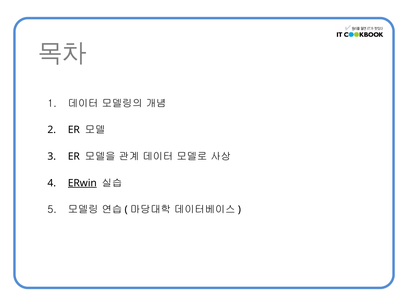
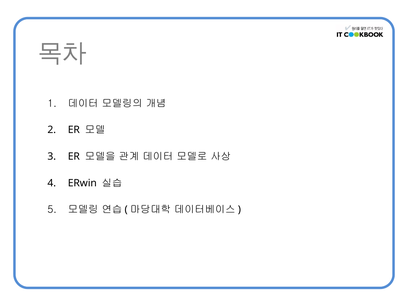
ERwin underline: present -> none (82, 183)
